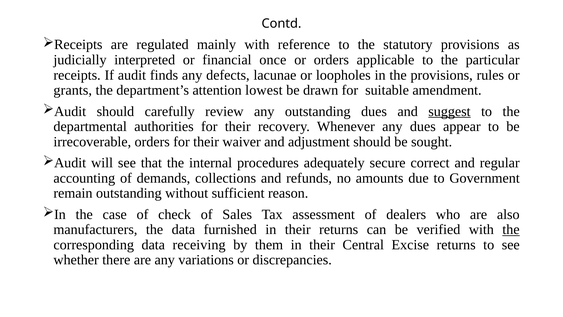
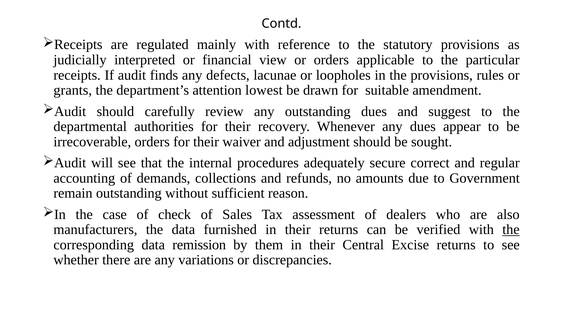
once: once -> view (273, 60)
suggest underline: present -> none (449, 111)
receiving: receiving -> remission (199, 245)
